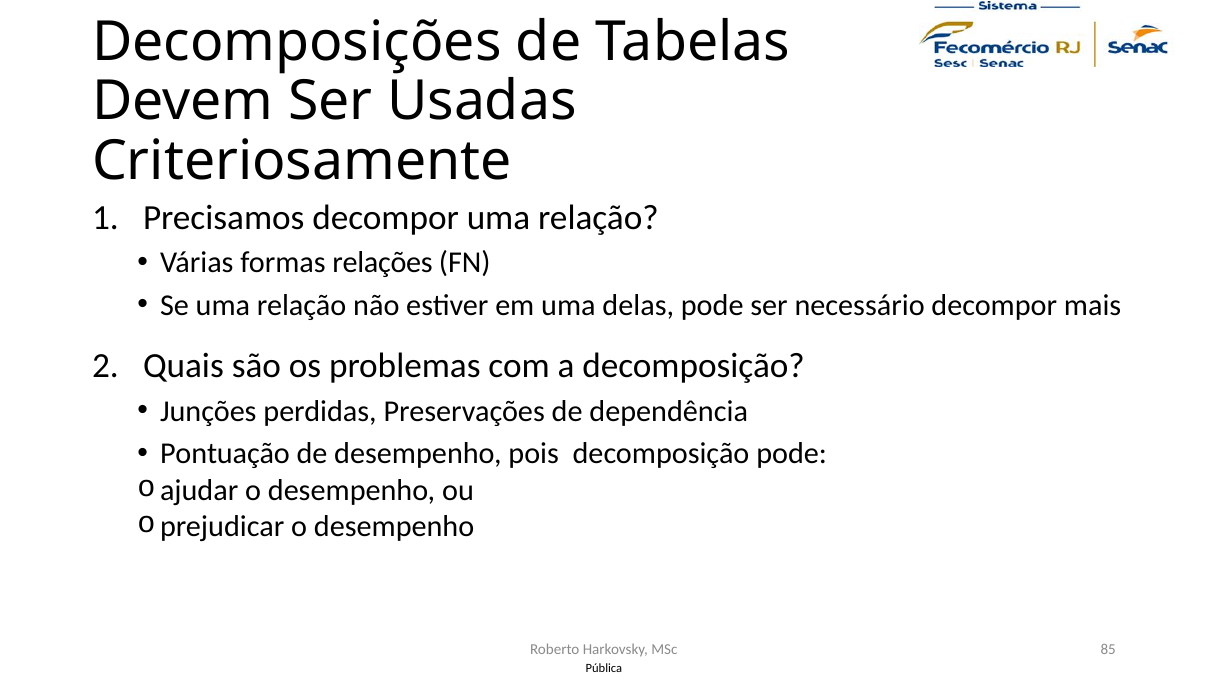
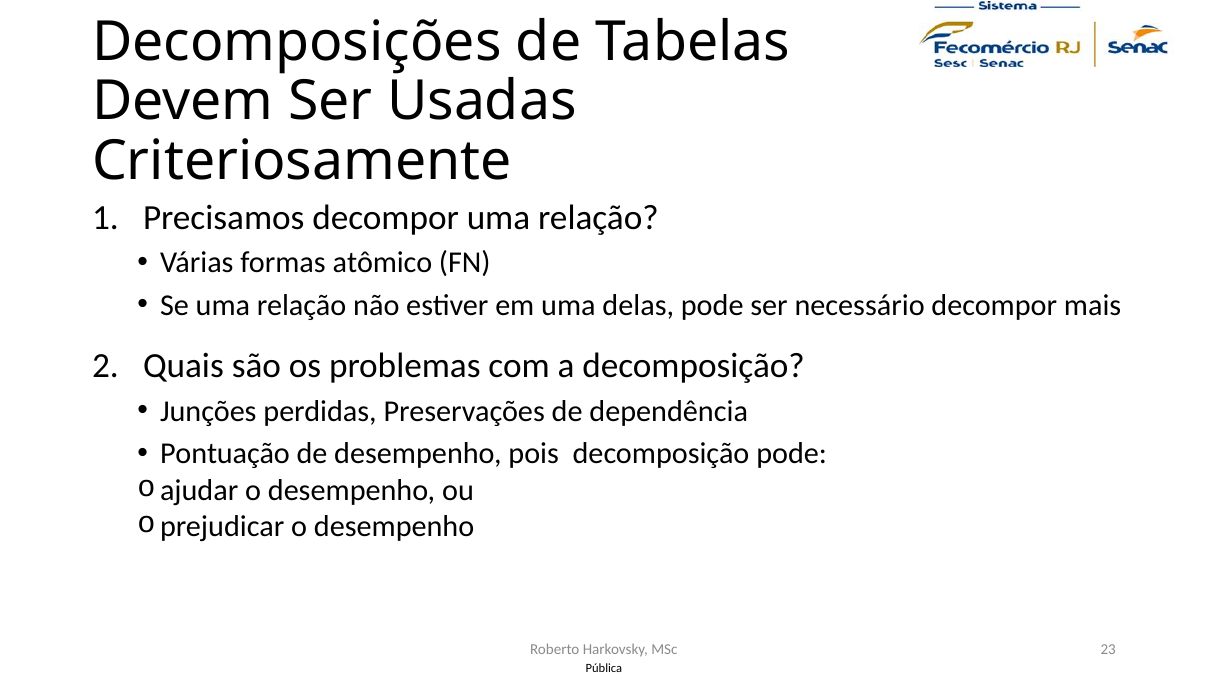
relações: relações -> atômico (382, 263)
85: 85 -> 23 (1108, 649)
